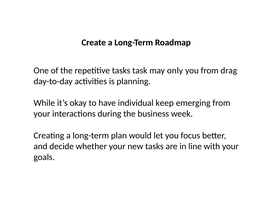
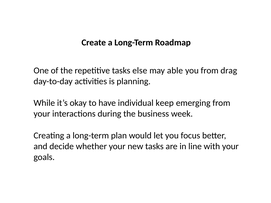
task: task -> else (140, 71)
only: only -> able (175, 71)
